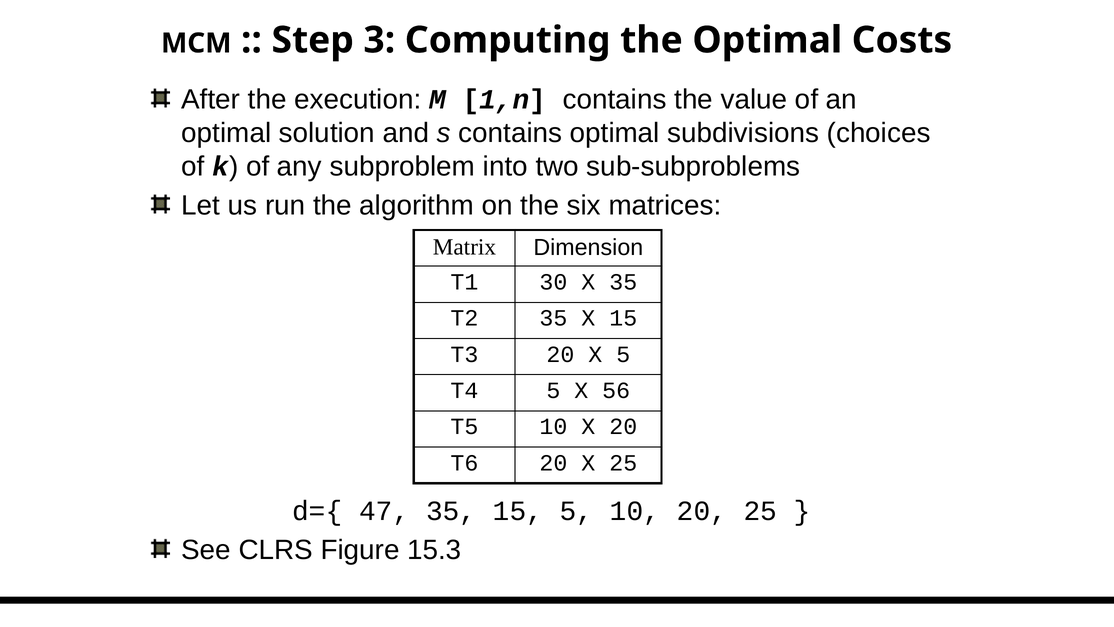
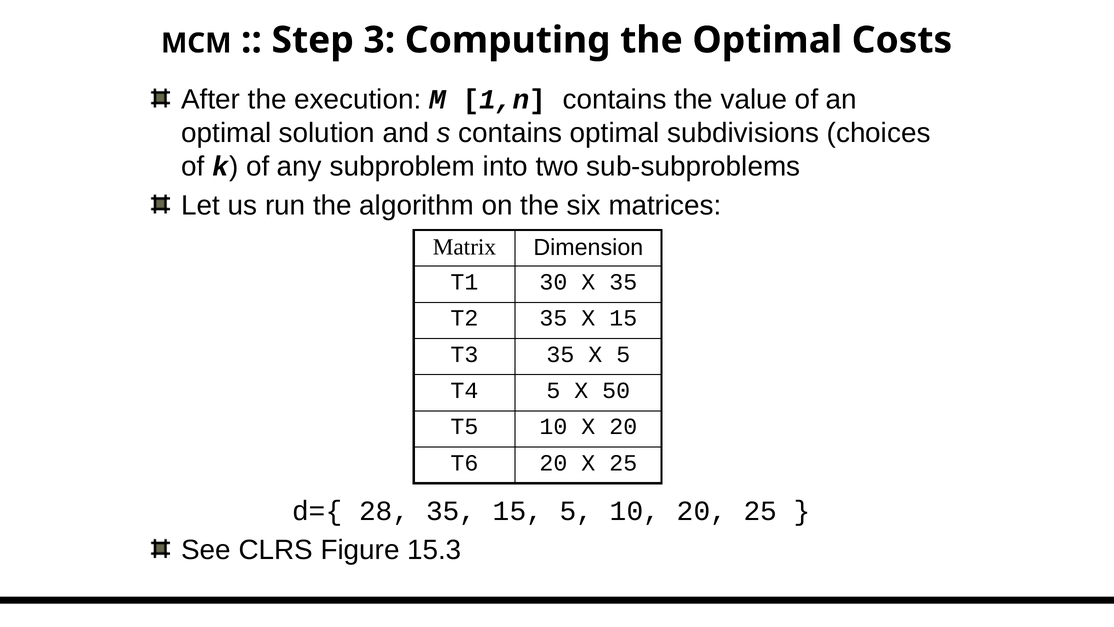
T3 20: 20 -> 35 (560, 354)
56: 56 -> 50 (616, 390)
47: 47 -> 28 (384, 511)
